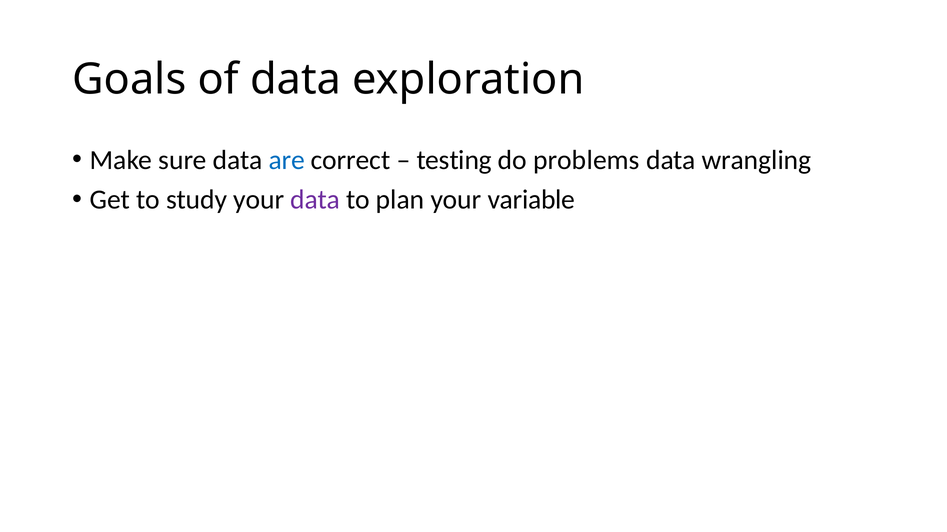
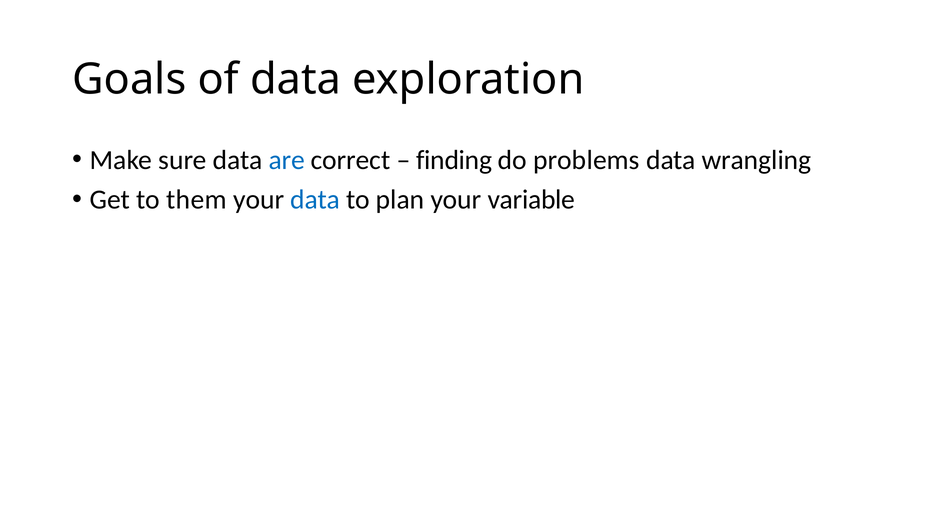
testing: testing -> finding (454, 160)
study: study -> them (197, 200)
data colour: purple -> blue (315, 200)
